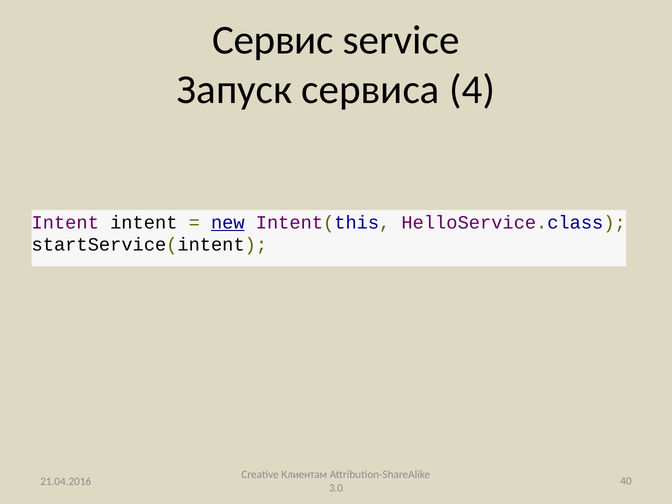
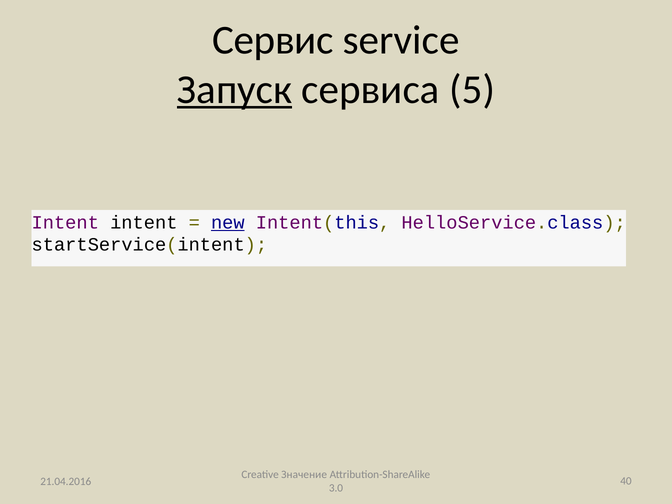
Запуск underline: none -> present (235, 90)
4: 4 -> 5 (472, 90)
Клиентам: Клиентам -> Значение (304, 475)
